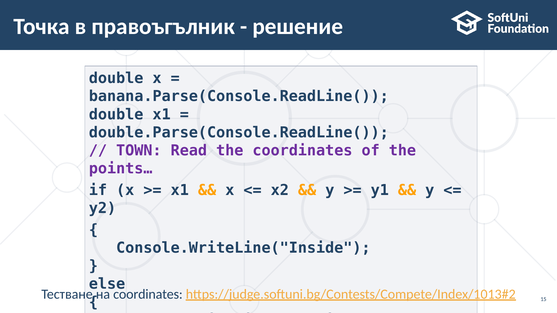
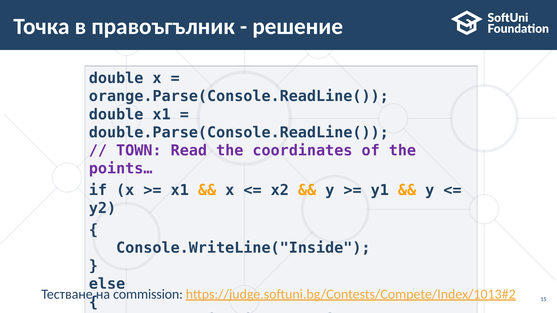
banana.Parse(Console.ReadLine(: banana.Parse(Console.ReadLine( -> orange.Parse(Console.ReadLine( (239, 96)
на coordinates: coordinates -> commission (148, 294)
